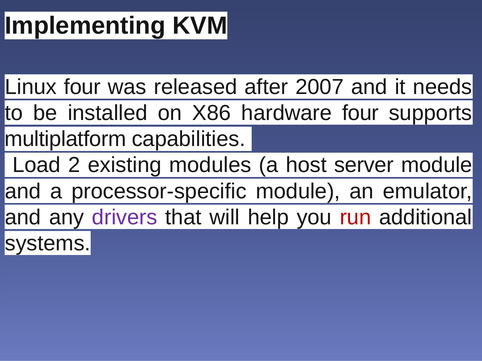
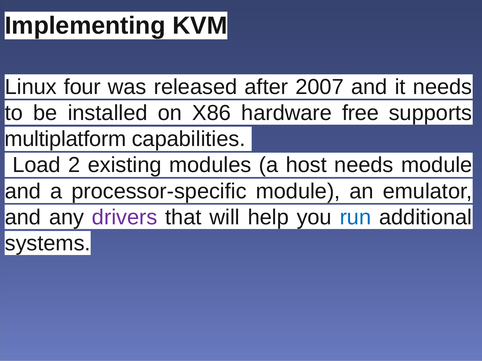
hardware four: four -> free (360, 113)
host server: server -> needs (364, 165)
run colour: red -> blue (355, 218)
